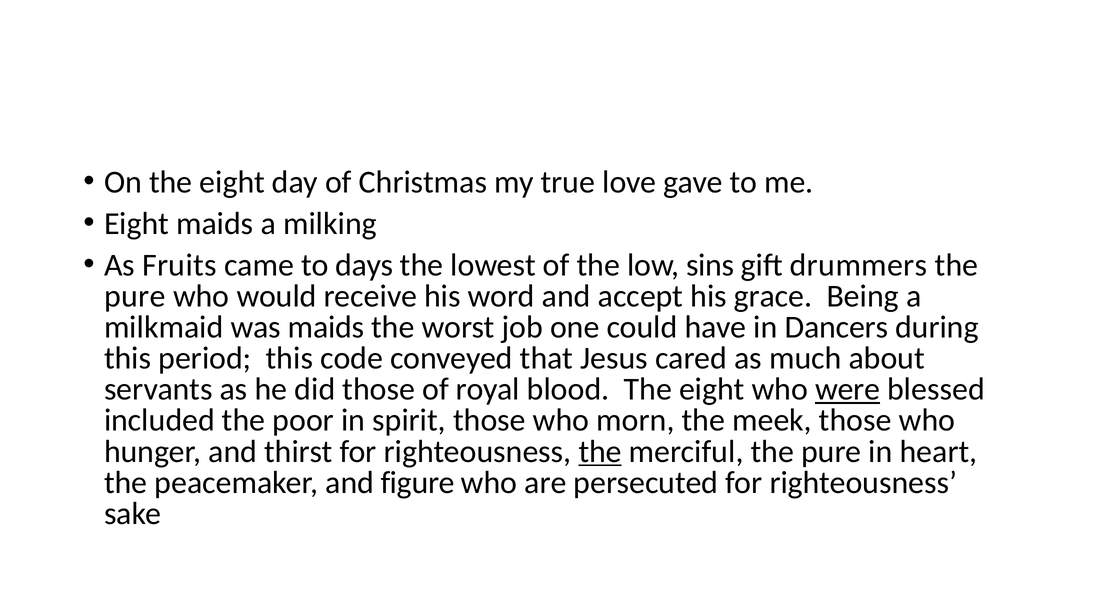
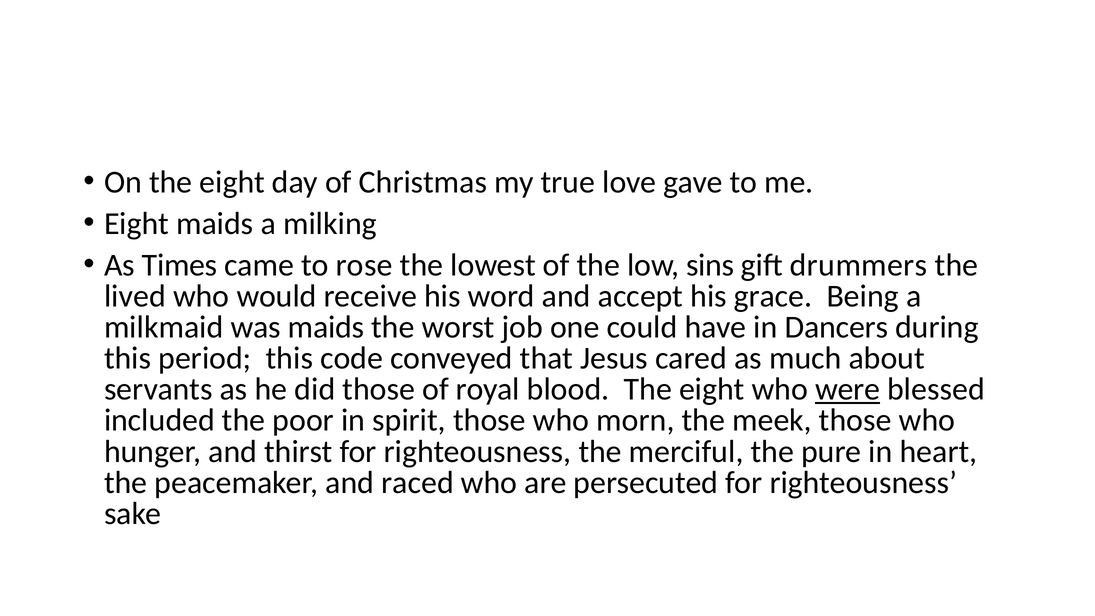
Fruits: Fruits -> Times (180, 265)
days: days -> rose (364, 265)
pure: pure -> lived (135, 296)
the underline: present -> none (600, 451)
figure: figure -> raced (417, 483)
